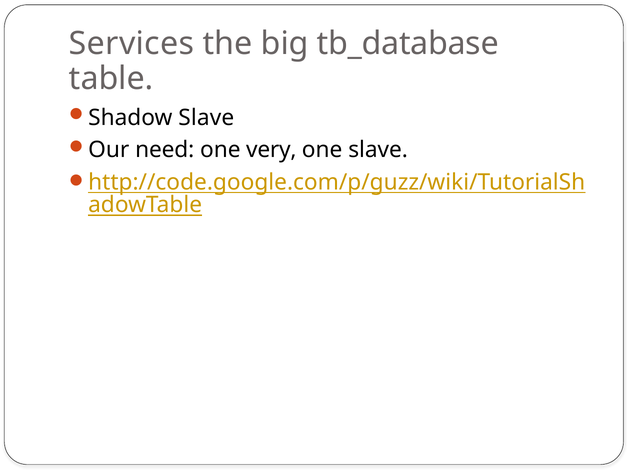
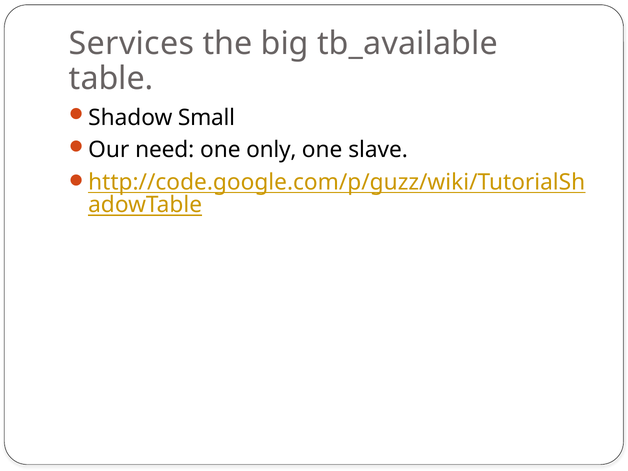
tb_database: tb_database -> tb_available (408, 44)
Shadow Slave: Slave -> Small (206, 118)
very: very -> only (271, 150)
